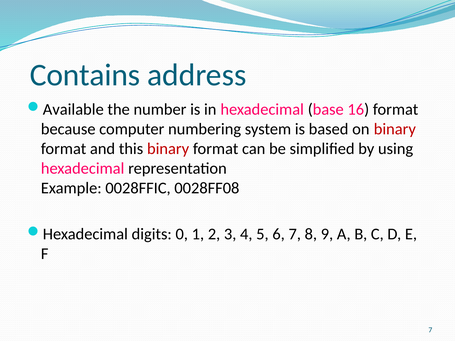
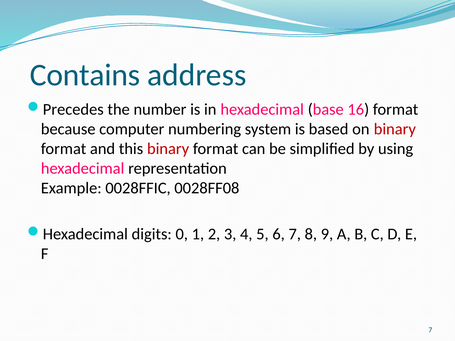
Available: Available -> Precedes (73, 110)
